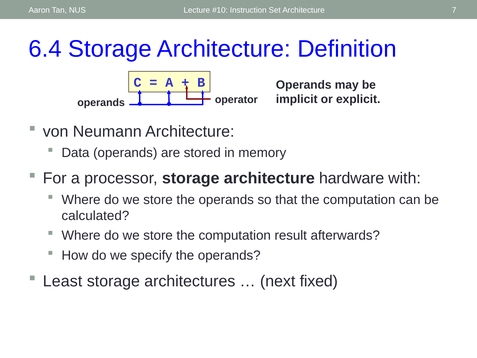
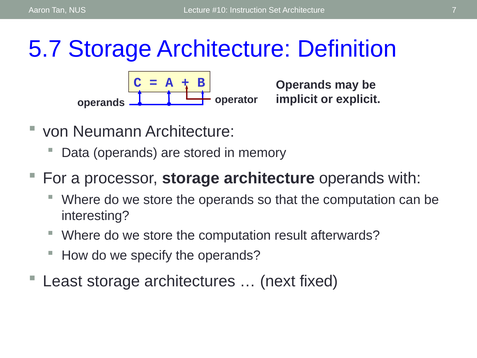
6.4: 6.4 -> 5.7 (45, 49)
architecture hardware: hardware -> operands (352, 178)
calculated: calculated -> interesting (95, 215)
